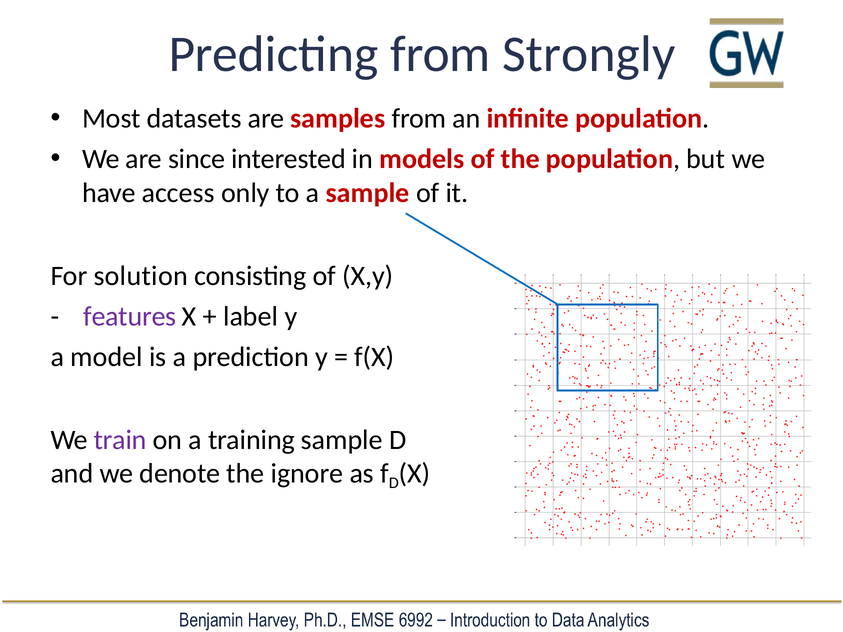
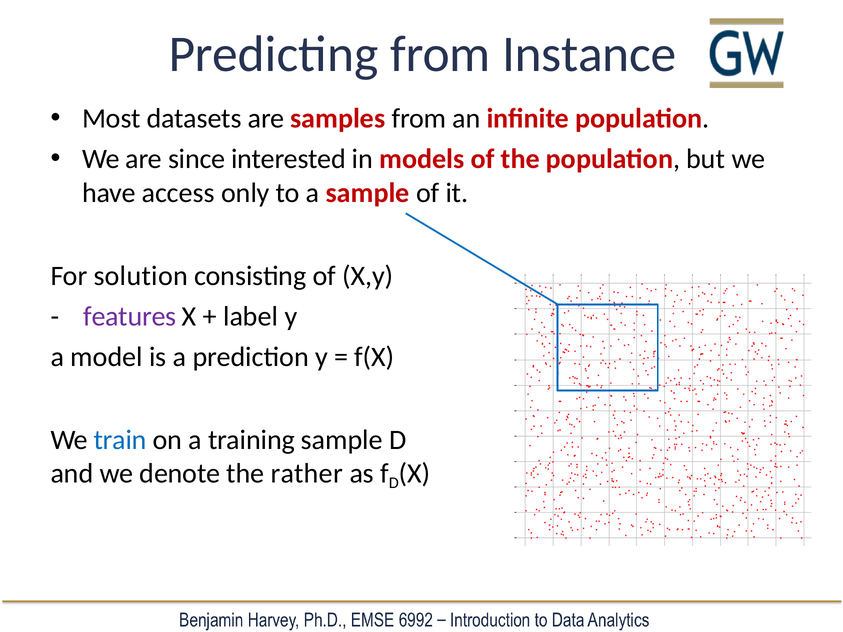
Strongly: Strongly -> Instance (589, 54)
train colour: purple -> blue (120, 440)
ignore: ignore -> rather (307, 474)
